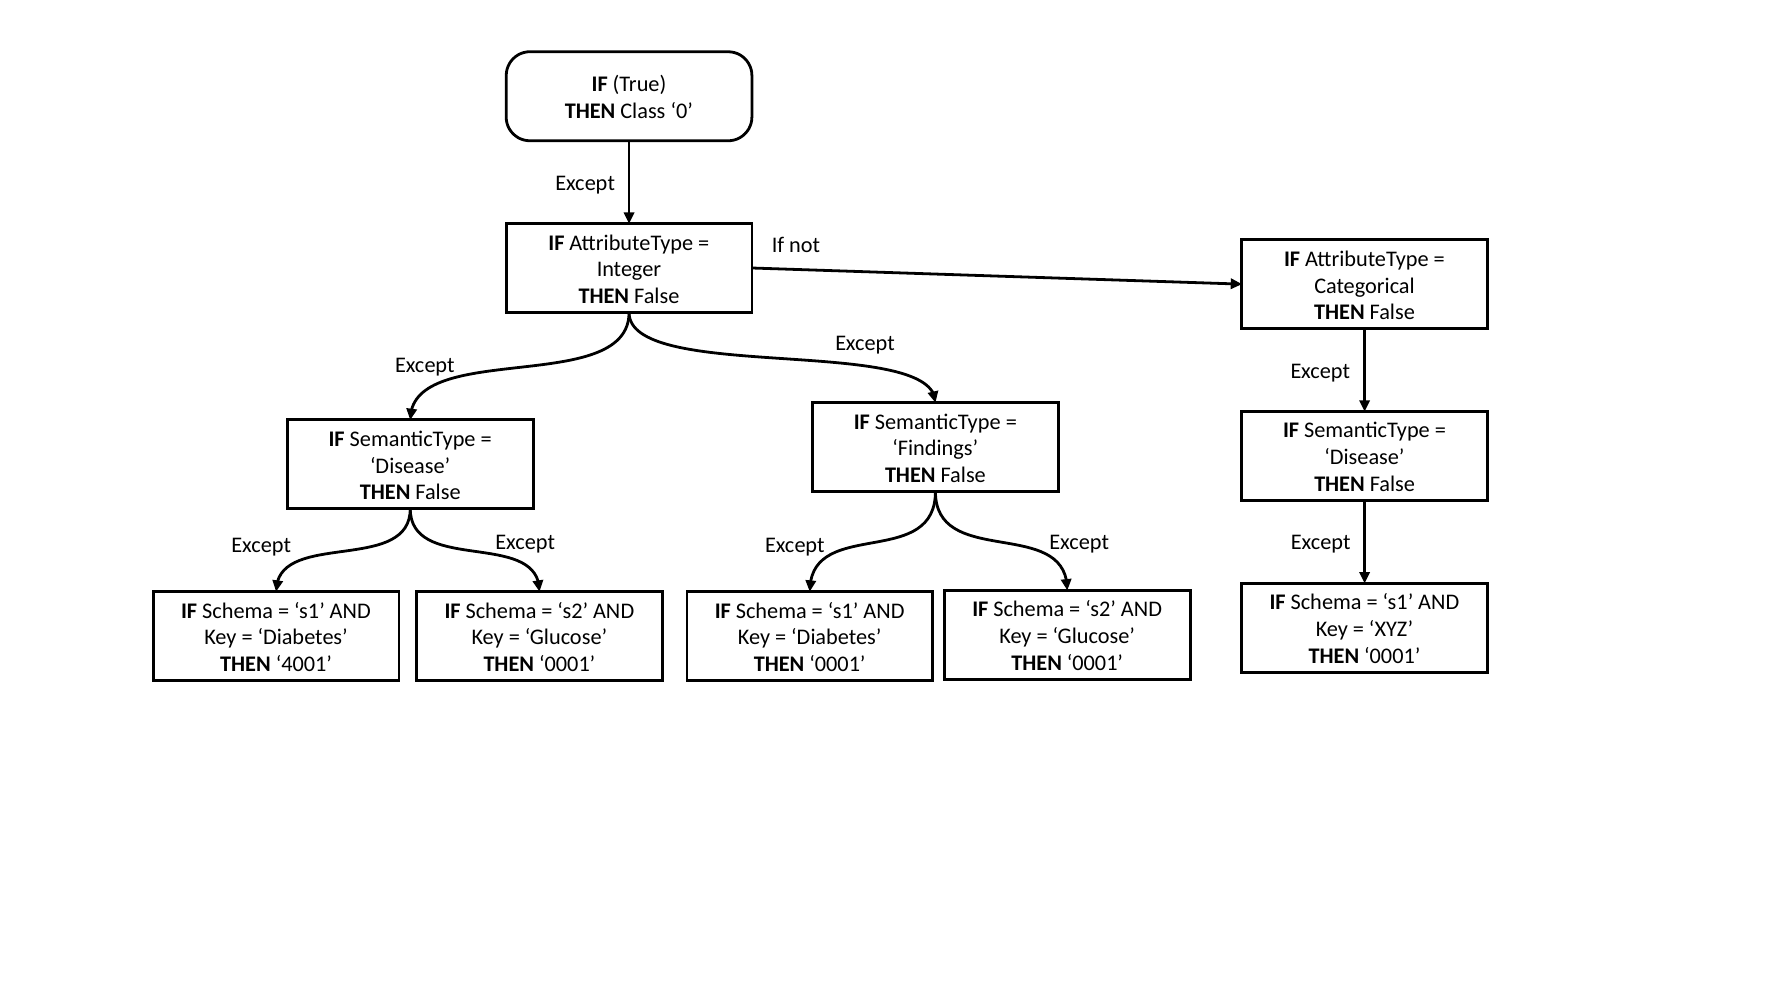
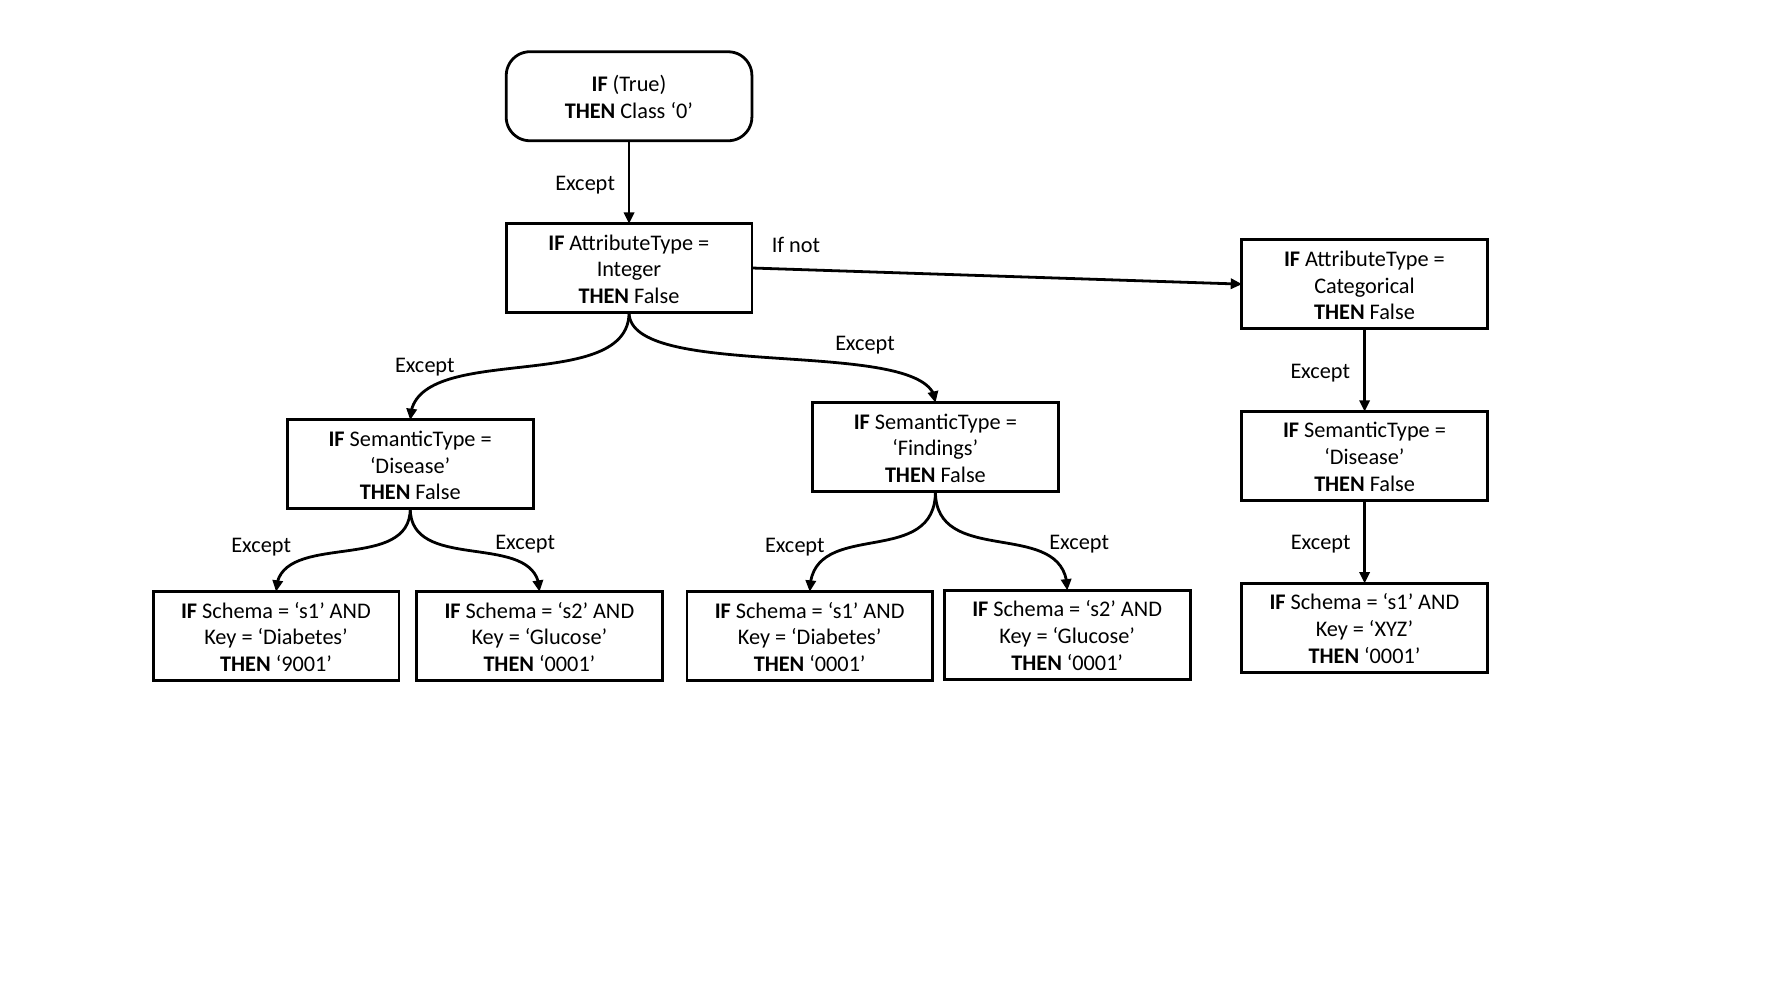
4001: 4001 -> 9001 (304, 664)
